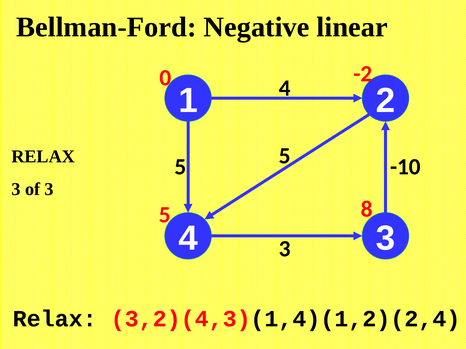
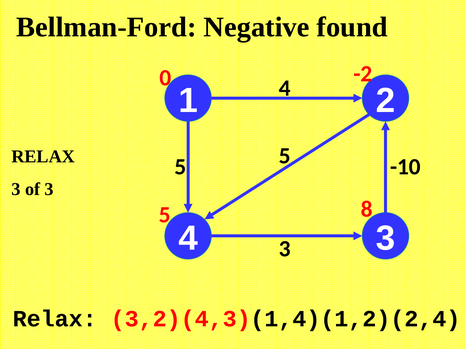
linear: linear -> found (352, 27)
